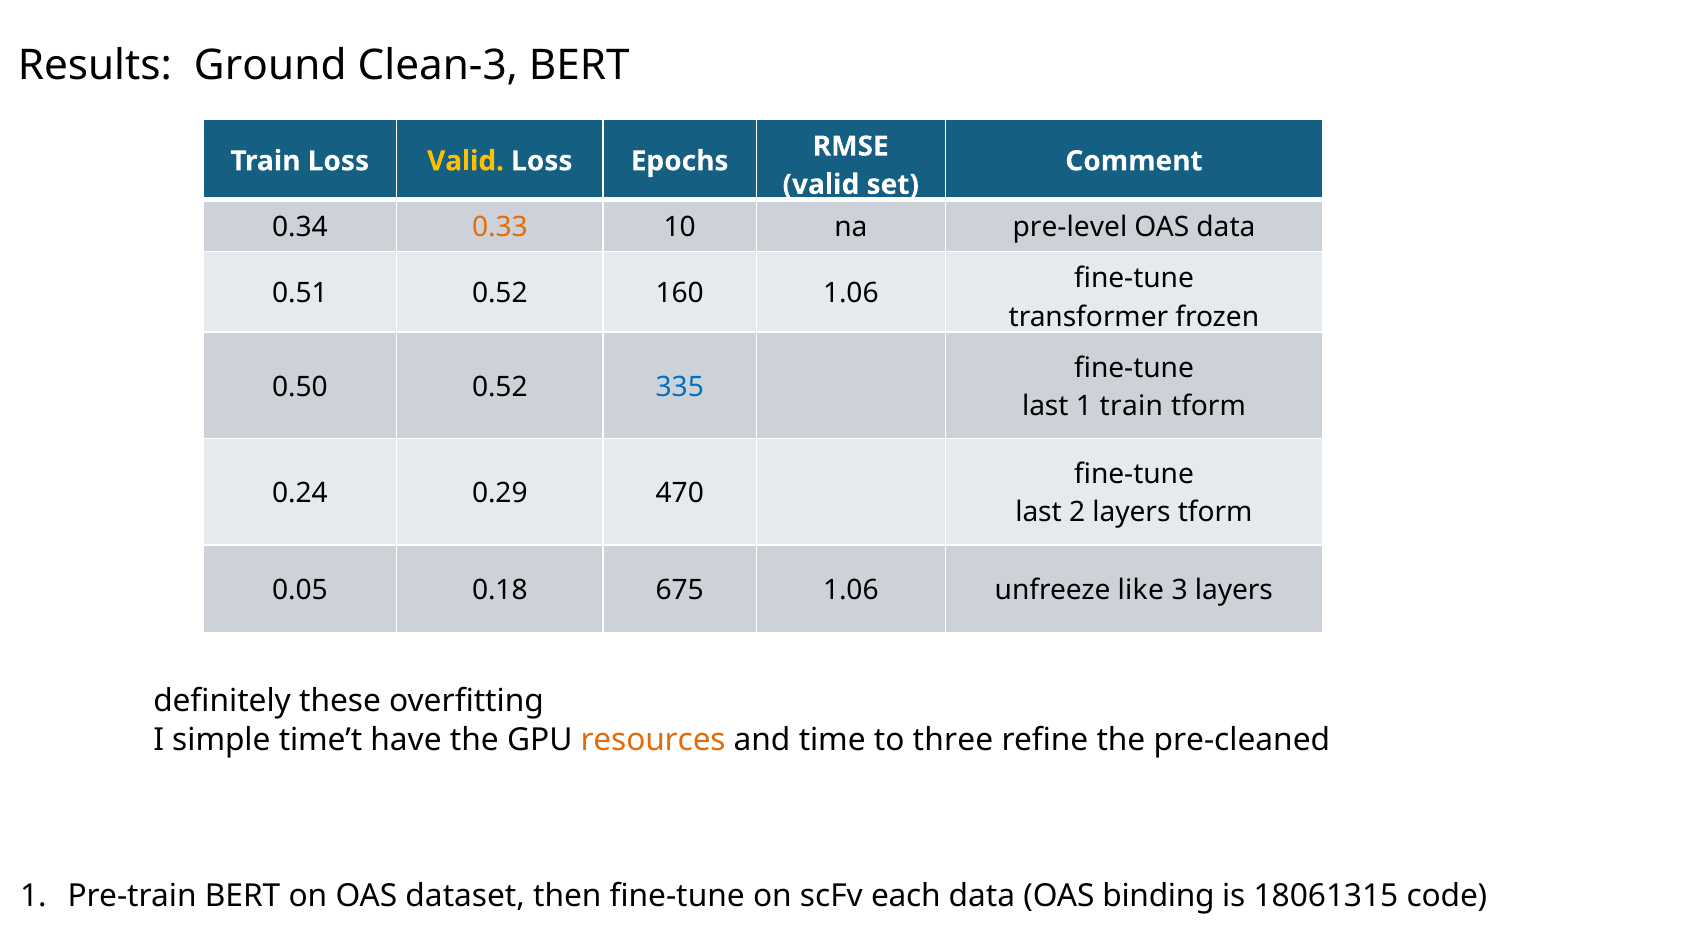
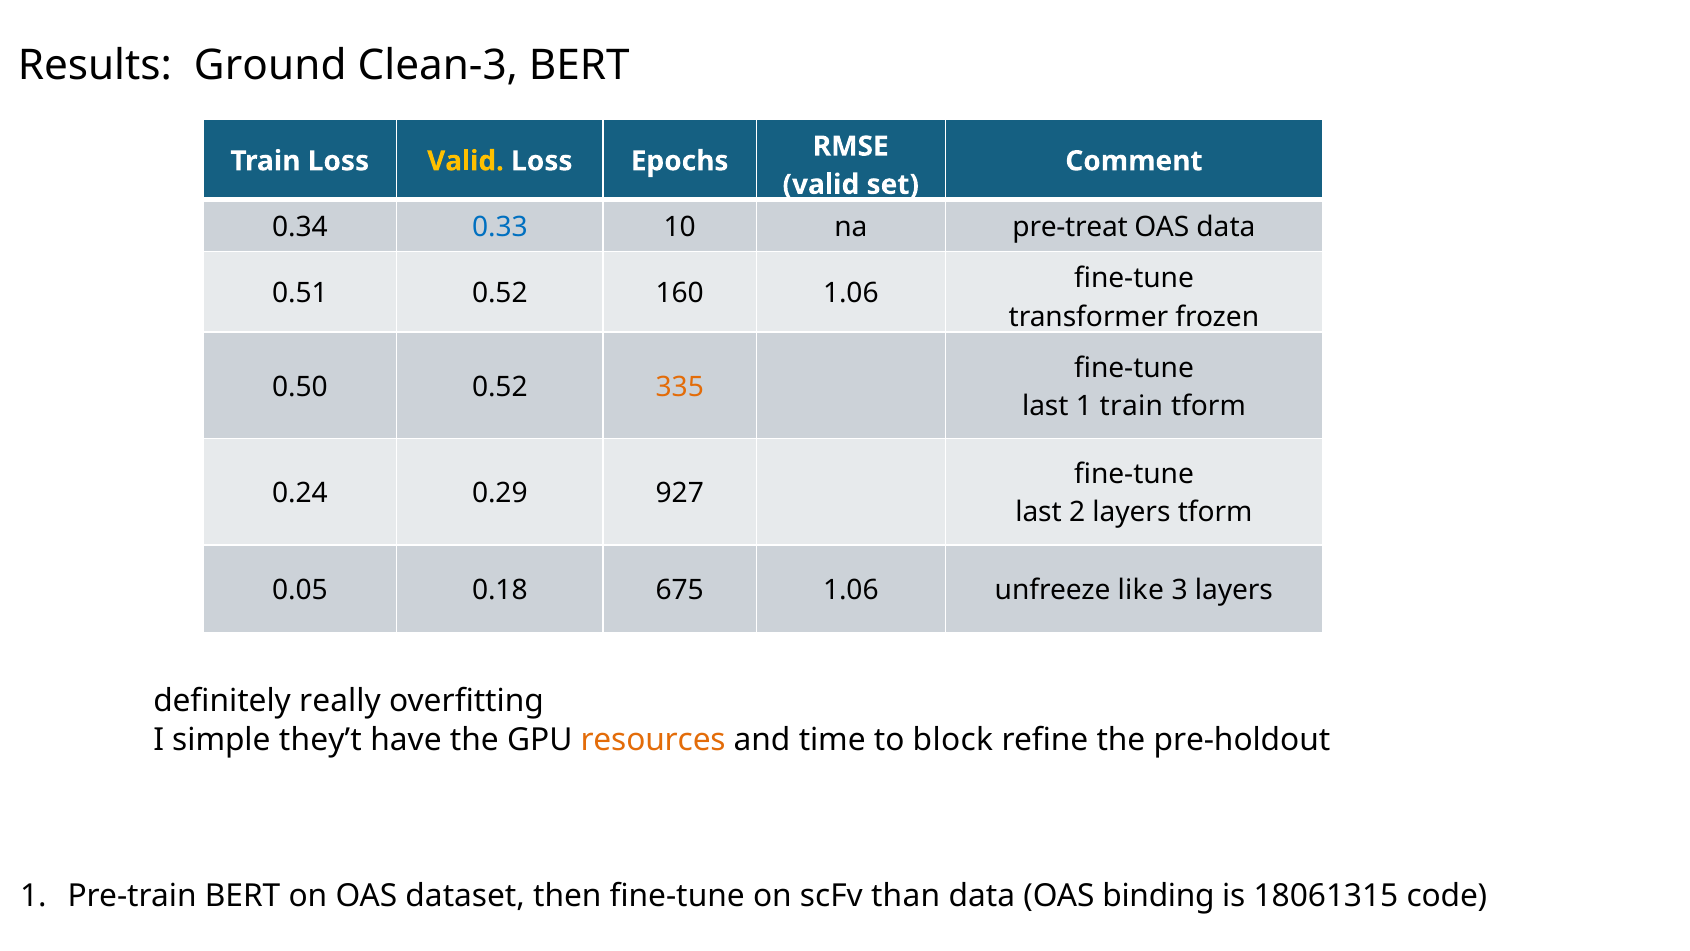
0.33 colour: orange -> blue (500, 227)
pre-level: pre-level -> pre-treat (1070, 227)
335 colour: blue -> orange (680, 387)
470: 470 -> 927 (680, 493)
these: these -> really (340, 701)
time’t: time’t -> they’t (320, 739)
three: three -> block (953, 739)
pre-cleaned: pre-cleaned -> pre-holdout (1242, 739)
each: each -> than (906, 896)
